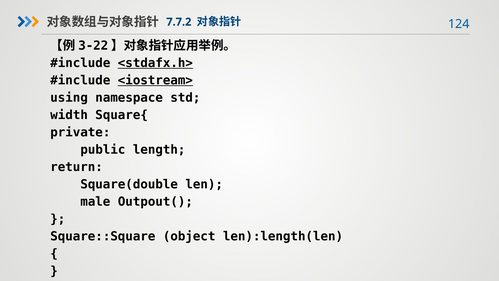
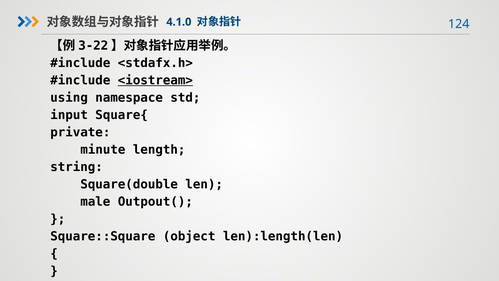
7.7.2: 7.7.2 -> 4.1.0 (179, 22)
<stdafx.h> underline: present -> none (155, 63)
width: width -> input (69, 115)
public: public -> minute (103, 149)
return: return -> string (77, 167)
